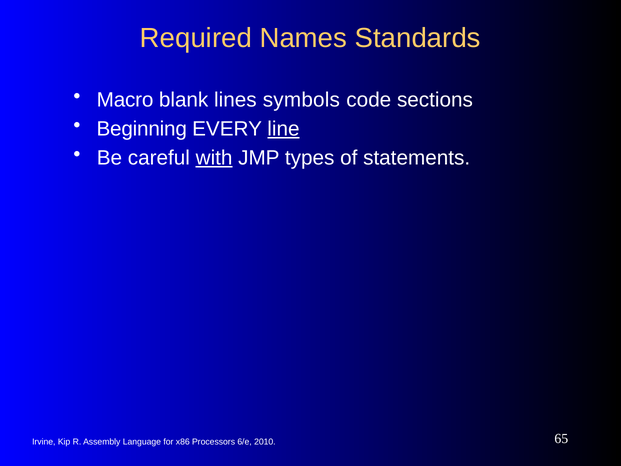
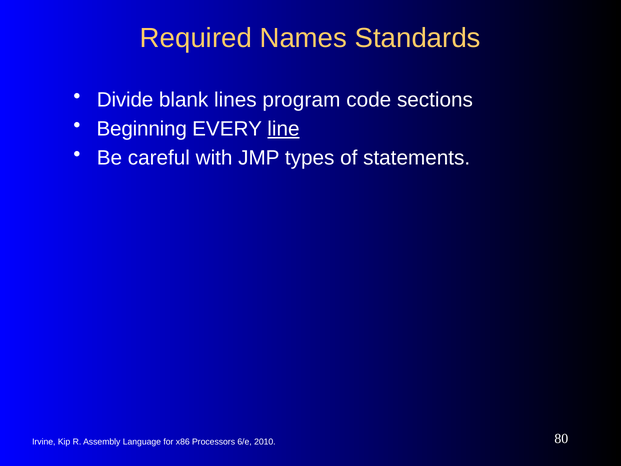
Macro: Macro -> Divide (125, 100)
symbols: symbols -> program (301, 100)
with underline: present -> none (214, 158)
65: 65 -> 80 (561, 438)
